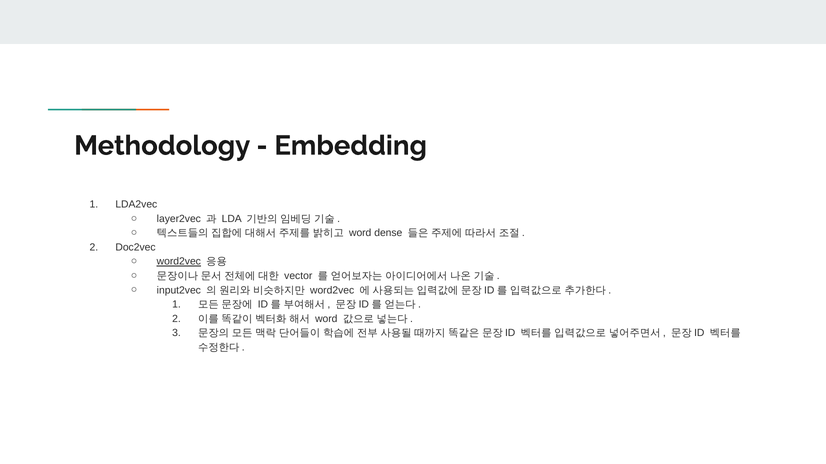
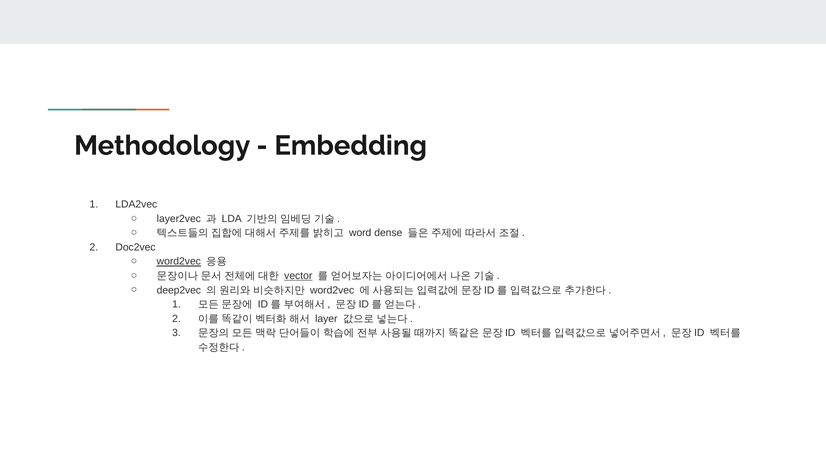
vector underline: none -> present (298, 276)
input2vec: input2vec -> deep2vec (179, 291)
word: word -> layer (326, 319)
